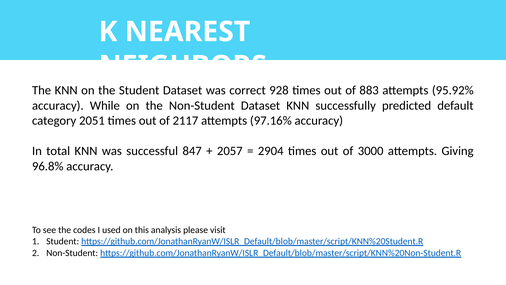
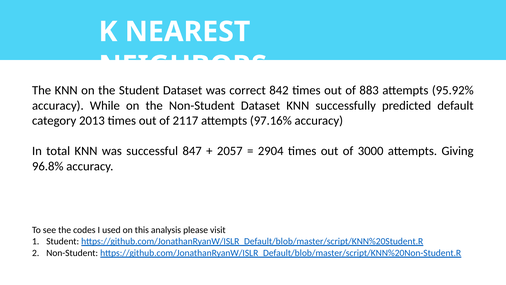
928: 928 -> 842 (279, 90)
2051: 2051 -> 2013 (92, 121)
